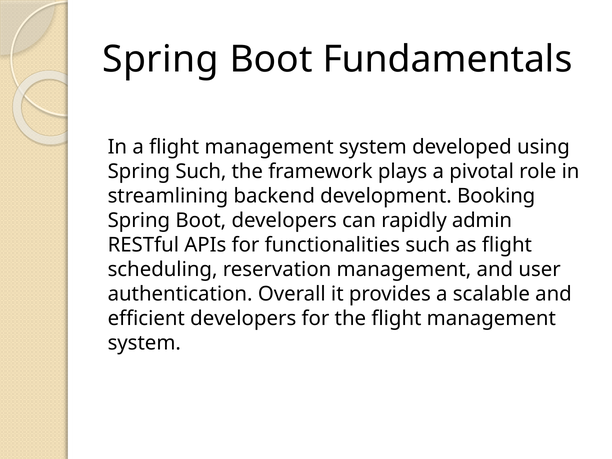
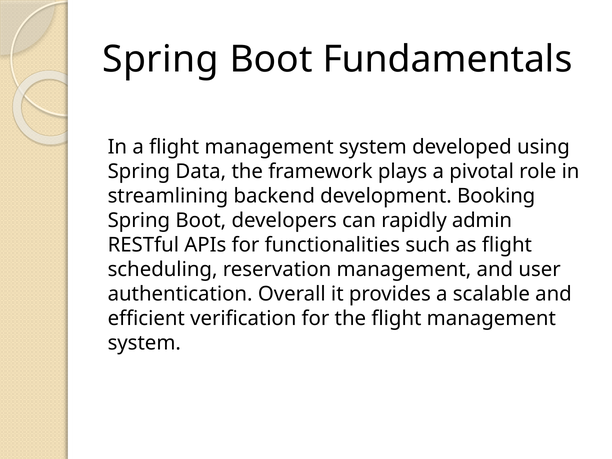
Spring Such: Such -> Data (201, 172)
efficient developers: developers -> verification (243, 319)
